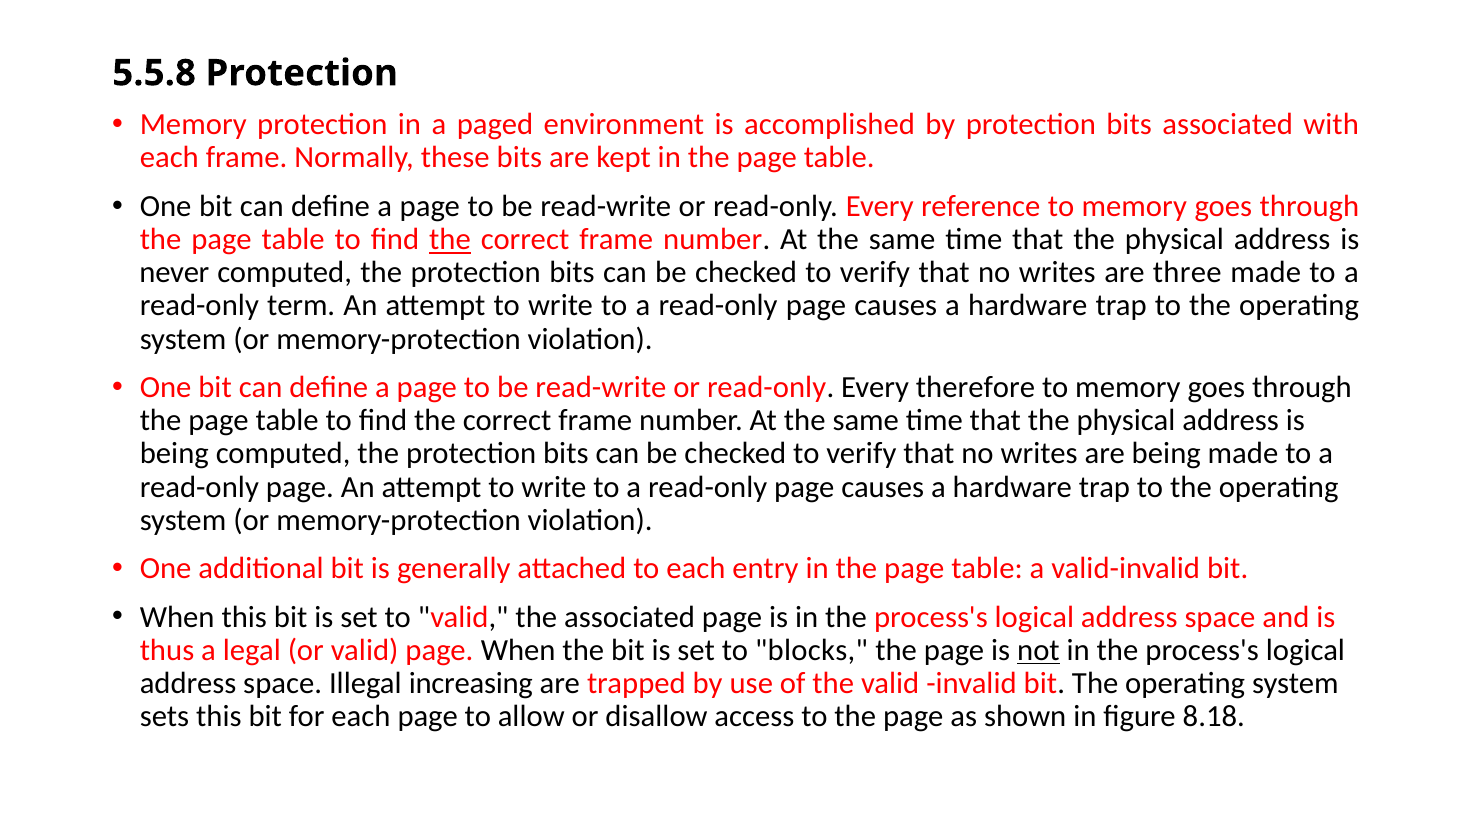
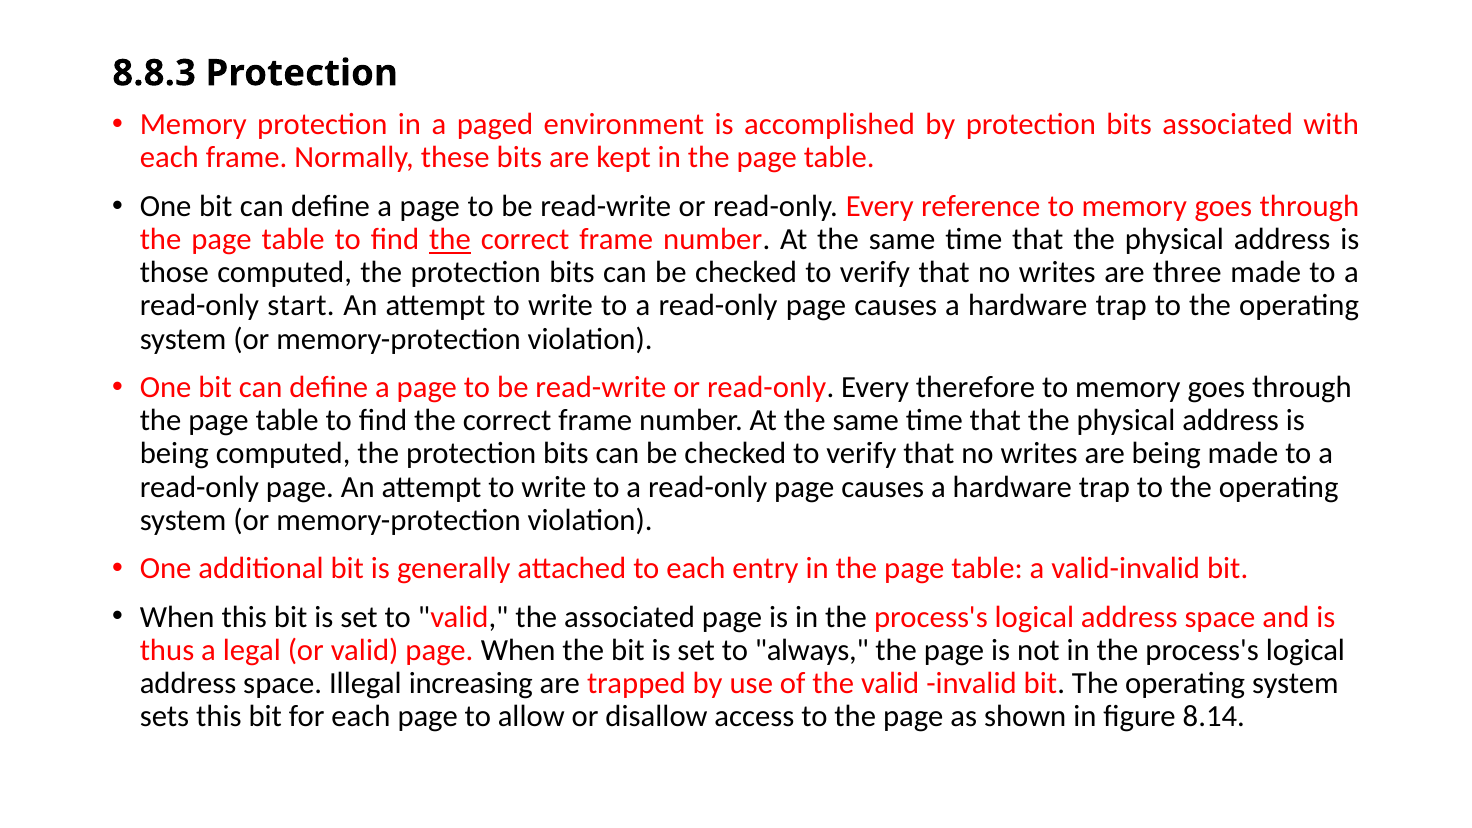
5.5.8: 5.5.8 -> 8.8.3 (154, 73)
never: never -> those (174, 273)
term: term -> start (301, 306)
blocks: blocks -> always (812, 650)
not underline: present -> none (1038, 650)
8.18: 8.18 -> 8.14 (1214, 717)
